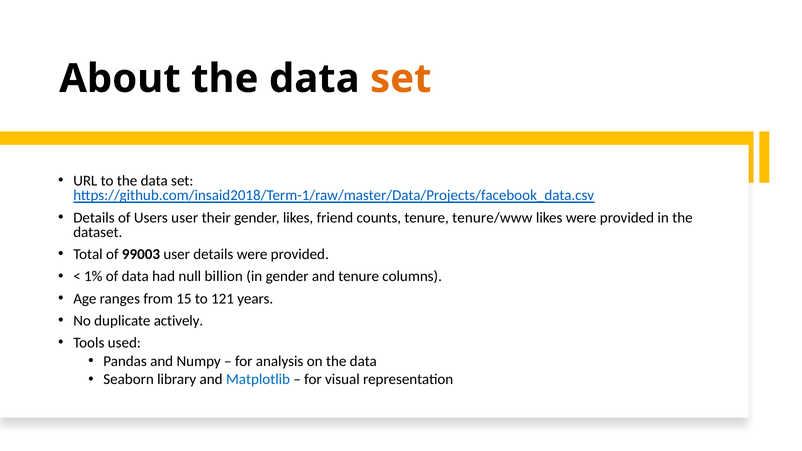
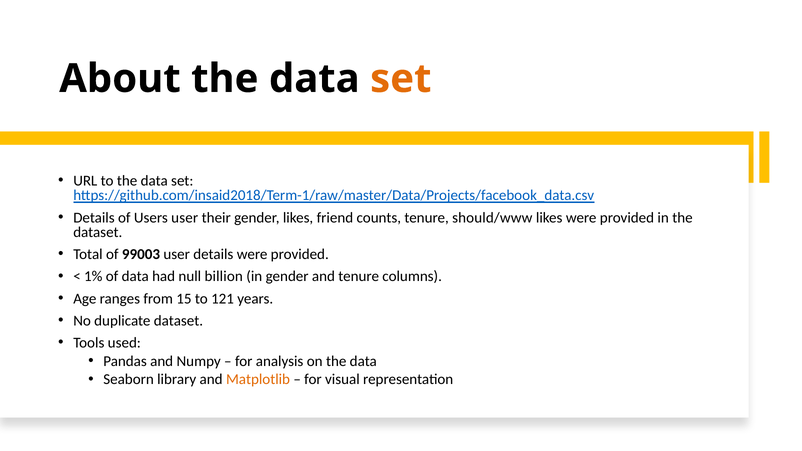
tenure/www: tenure/www -> should/www (492, 218)
duplicate actively: actively -> dataset (178, 321)
Matplotlib colour: blue -> orange (258, 380)
